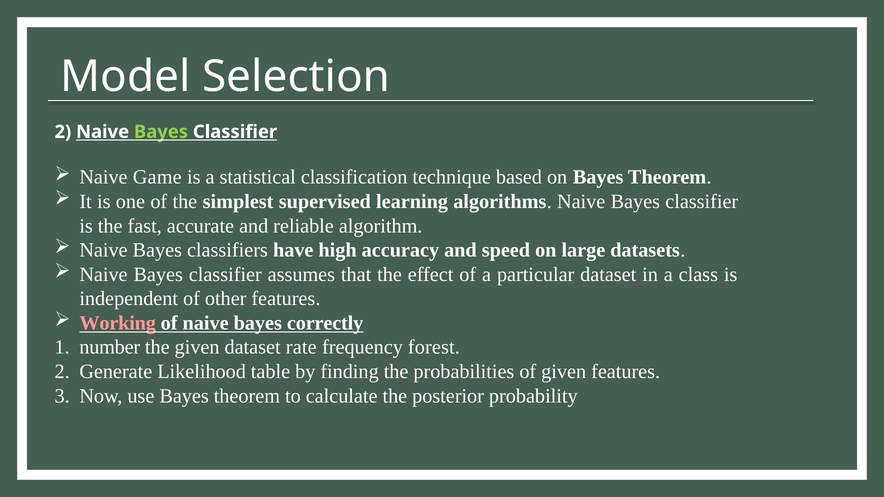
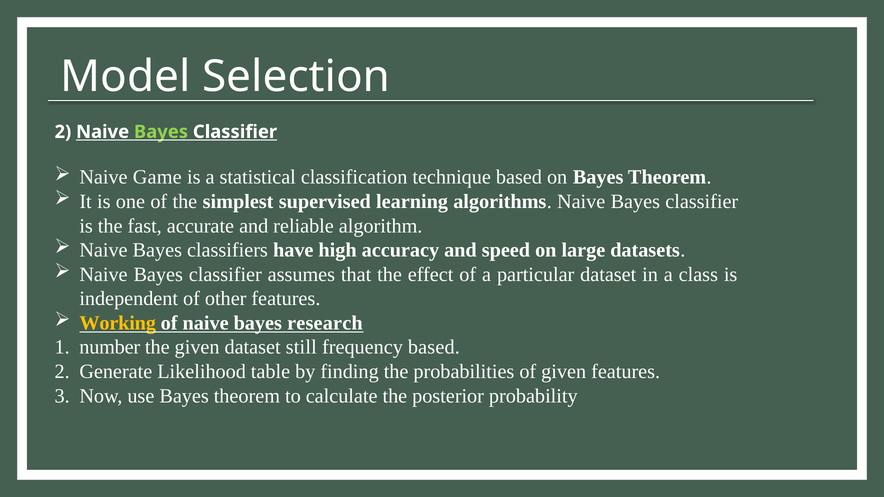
Working colour: pink -> yellow (118, 323)
correctly: correctly -> research (325, 323)
rate: rate -> still (301, 347)
frequency forest: forest -> based (434, 347)
